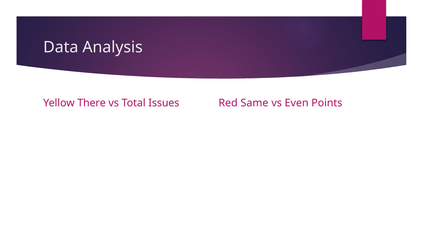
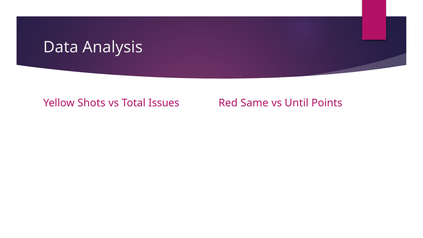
There: There -> Shots (91, 103)
Even: Even -> Until (297, 103)
